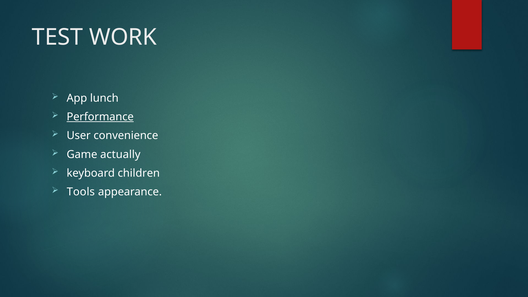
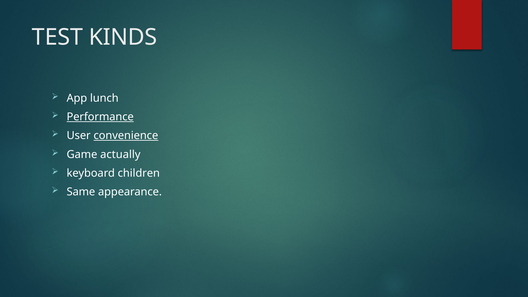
WORK: WORK -> KINDS (123, 37)
convenience underline: none -> present (126, 136)
Tools: Tools -> Same (81, 192)
